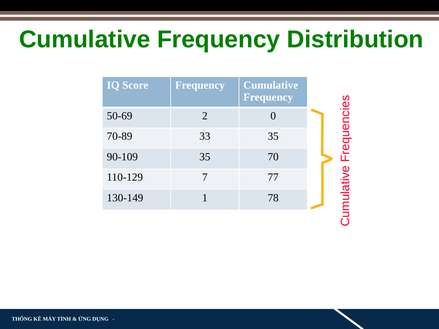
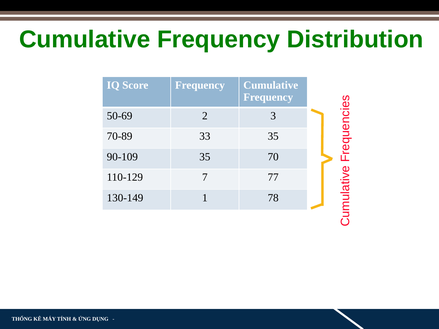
0: 0 -> 3 (273, 116)
